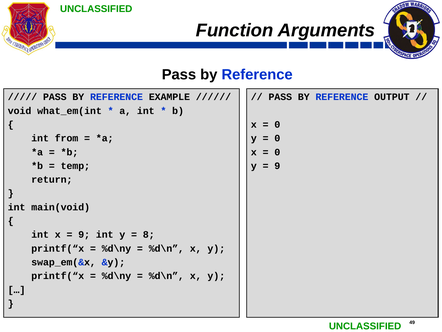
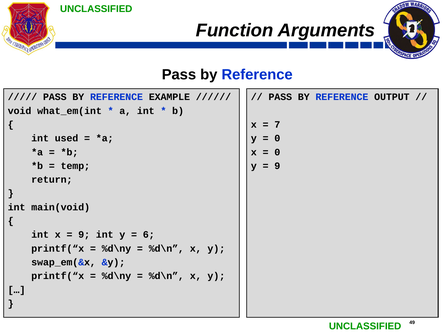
0: 0 -> 7 (277, 124)
from: from -> used (67, 138)
8: 8 -> 6 (149, 234)
